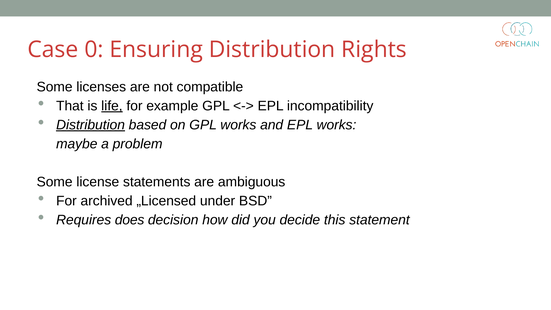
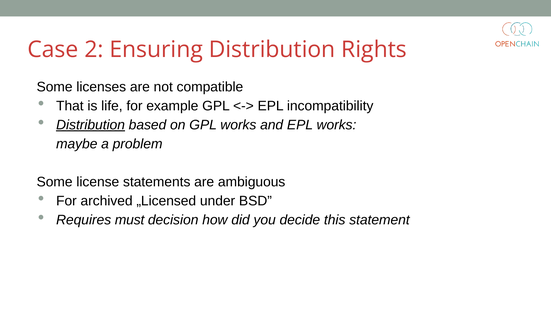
0: 0 -> 2 (94, 50)
life underline: present -> none (112, 106)
does: does -> must (130, 220)
